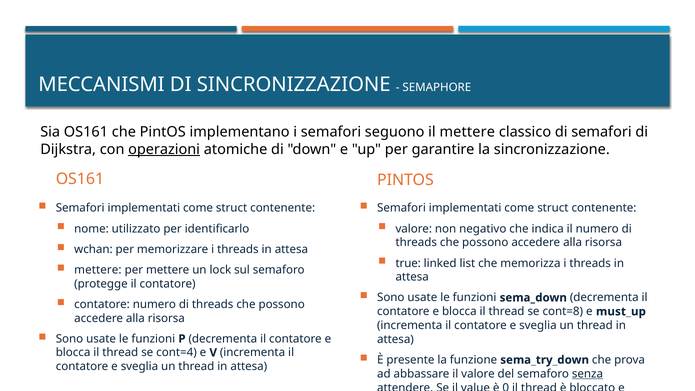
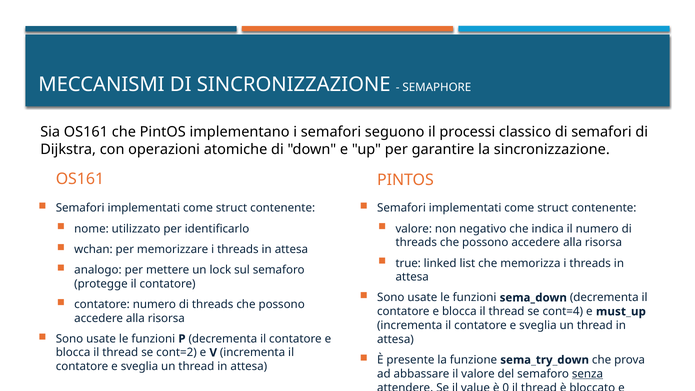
il mettere: mettere -> processi (467, 132)
operazioni underline: present -> none (164, 149)
mettere: mettere -> analogo (98, 270)
cont=8: cont=8 -> cont=4 (563, 311)
cont=4: cont=4 -> cont=2 (177, 353)
